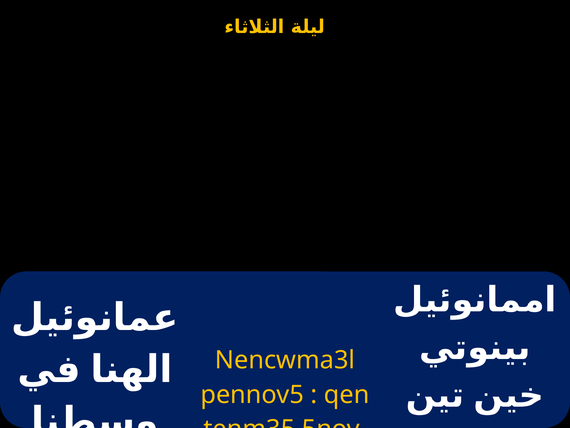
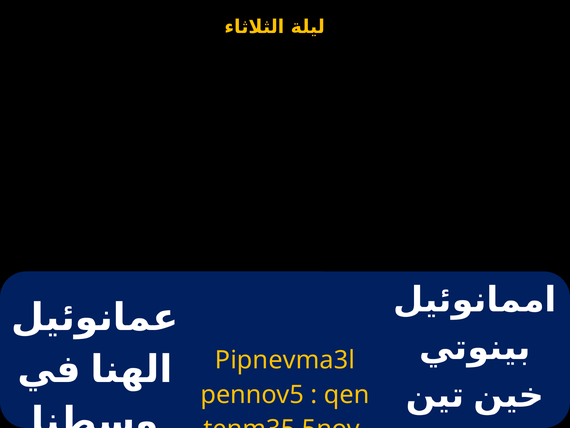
Nencwma3l: Nencwma3l -> Pipnevma3l (285, 360)
